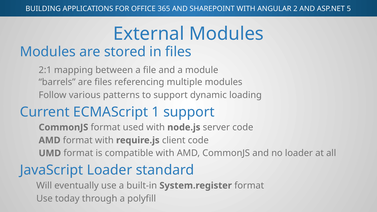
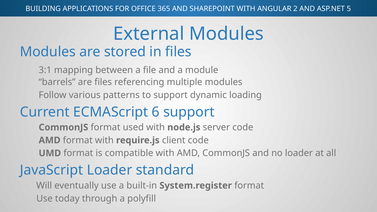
2:1: 2:1 -> 3:1 (45, 70)
1: 1 -> 6 (156, 112)
